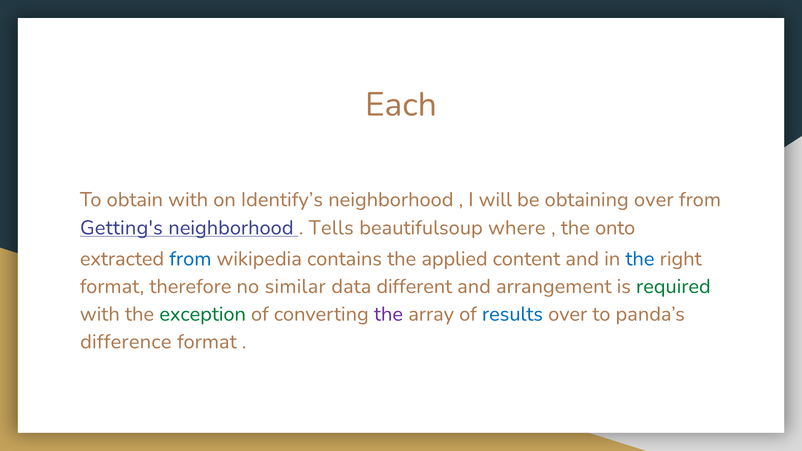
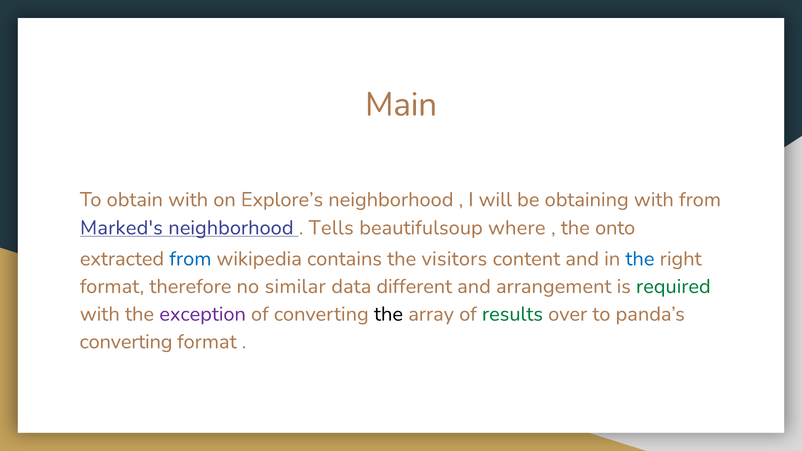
Each: Each -> Main (401, 105)
Identify’s: Identify’s -> Explore’s (282, 200)
obtaining over: over -> with (654, 200)
Getting's: Getting's -> Marked's (121, 228)
applied: applied -> visitors (454, 259)
exception colour: green -> purple (203, 314)
the colour: purple -> black (388, 314)
results colour: blue -> green (512, 314)
difference: difference -> converting (126, 342)
